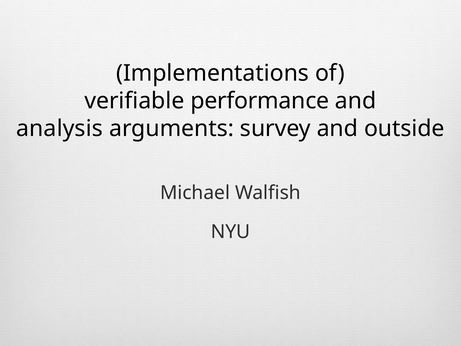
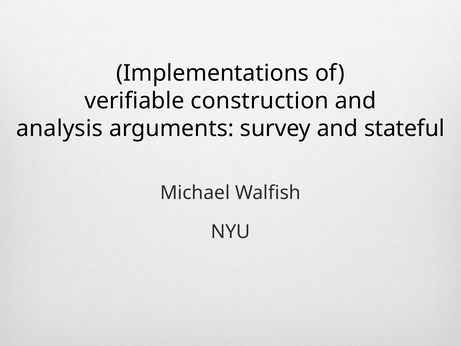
performance: performance -> construction (260, 101)
outside: outside -> stateful (404, 129)
